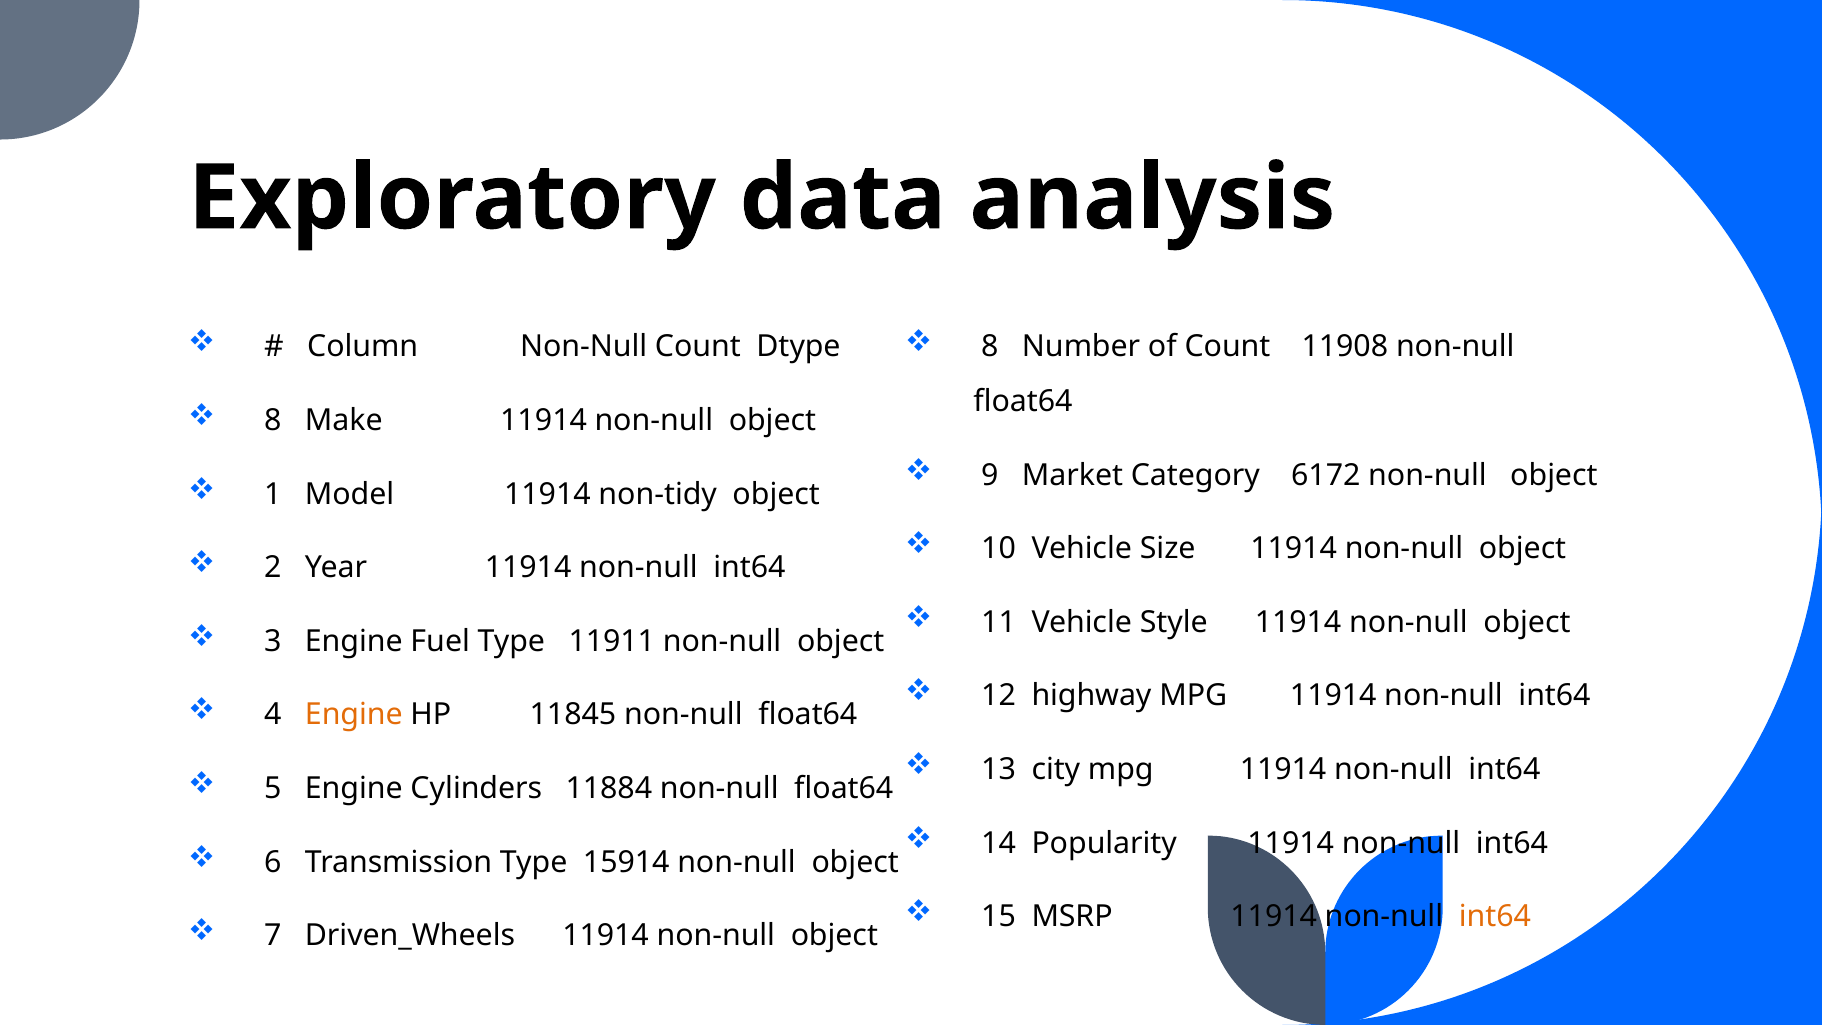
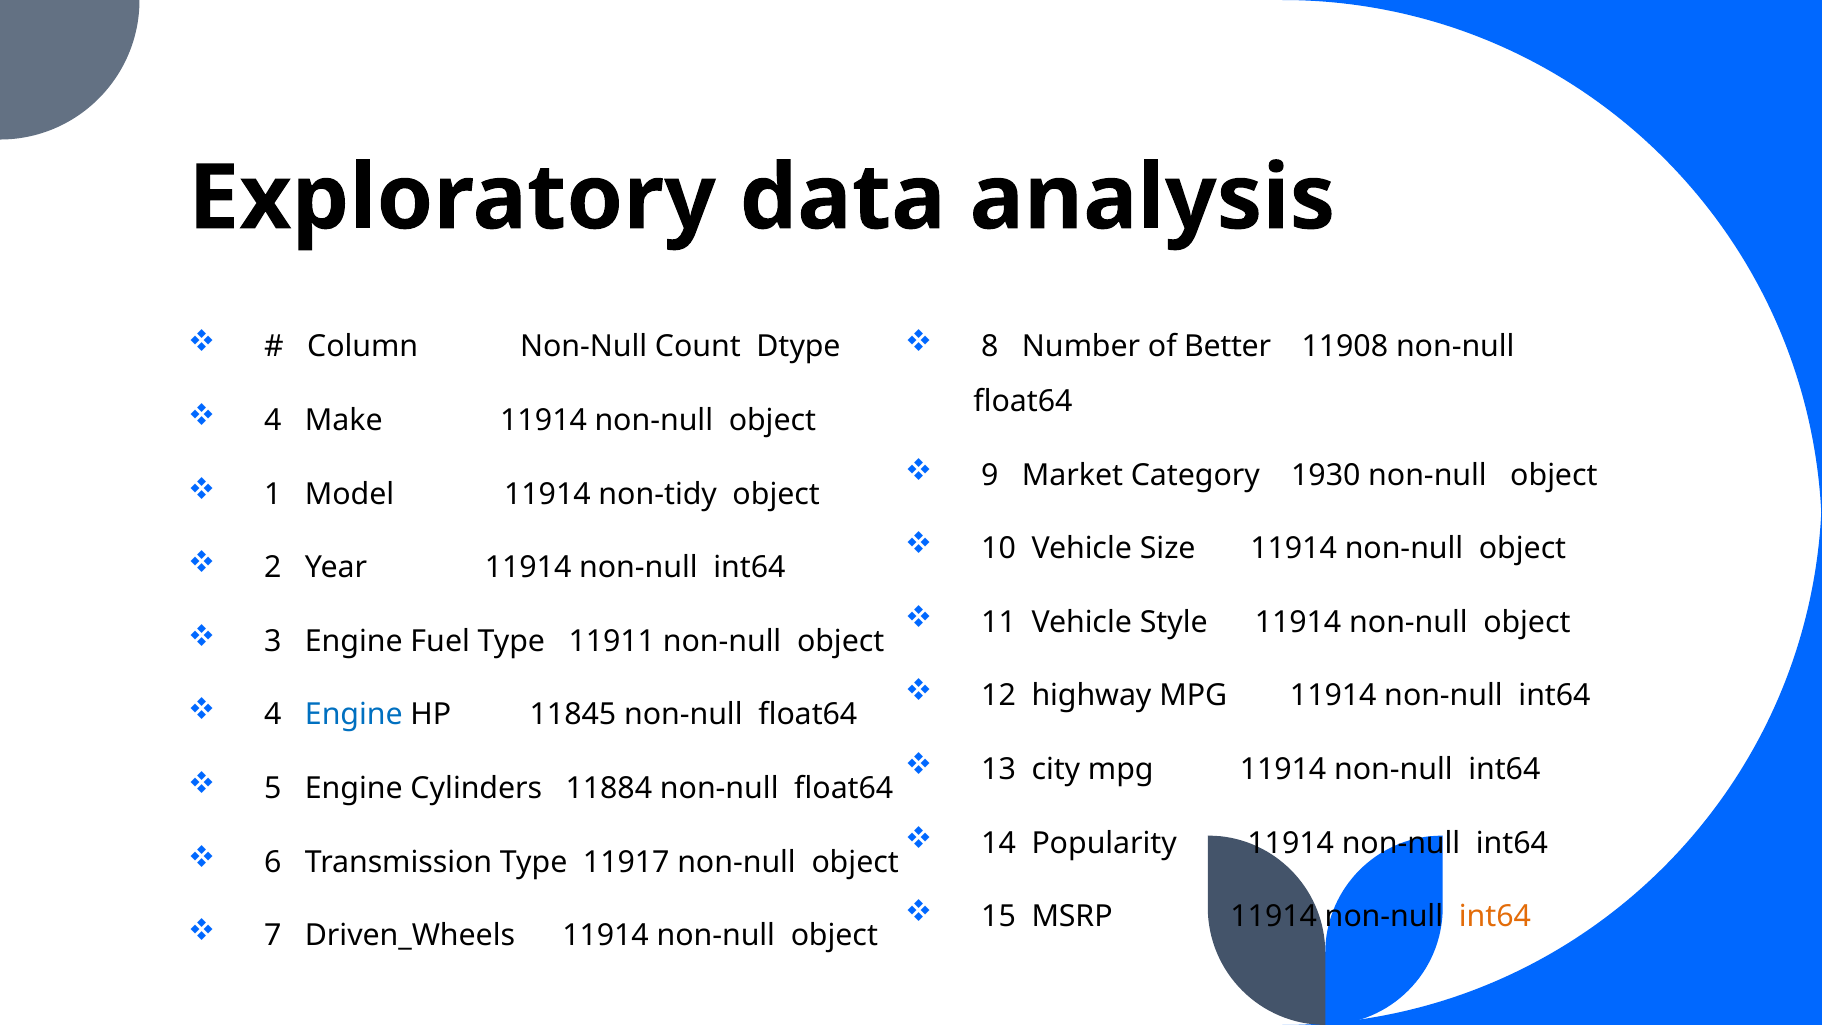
of Count: Count -> Better (1228, 347)
8: 8 -> 4 (273, 420)
6172: 6172 -> 1930 (1326, 475)
Engine colour: orange -> blue (354, 715)
15914: 15914 -> 11917 (626, 862)
